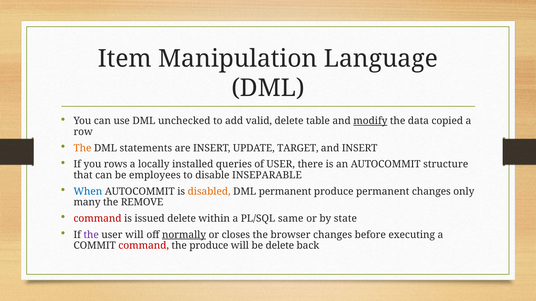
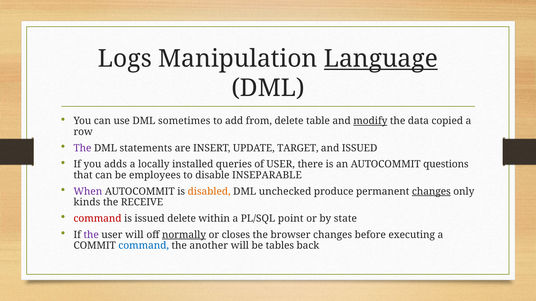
Item: Item -> Logs (125, 59)
Language underline: none -> present (381, 59)
unchecked: unchecked -> sometimes (184, 121)
valid: valid -> from (259, 121)
The colour: orange -> purple (82, 148)
and INSERT: INSERT -> ISSUED (360, 148)
rows: rows -> adds (116, 165)
structure: structure -> questions (446, 165)
When colour: blue -> purple (88, 192)
DML permanent: permanent -> unchecked (285, 192)
changes underline: none -> present (431, 192)
many: many -> kinds (87, 203)
REMOVE: REMOVE -> RECEIVE (142, 203)
same: same -> point (291, 219)
command colour: red -> blue (144, 246)
the produce: produce -> another (209, 246)
be delete: delete -> tables (280, 246)
